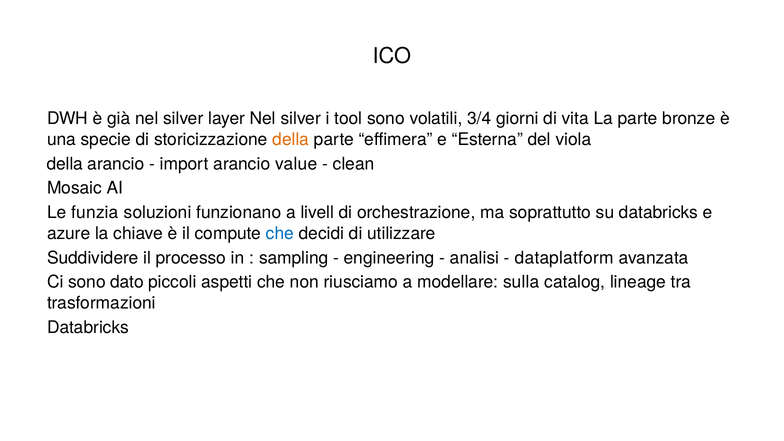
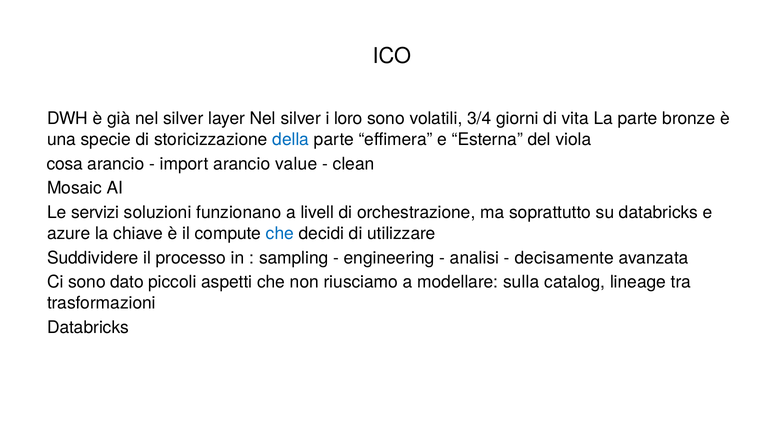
tool: tool -> loro (348, 118)
della colour: orange -> blue (291, 139)
della: della -> cosa (65, 164)
funzia: funzia -> servizi (95, 213)
dataplatform: dataplatform -> decisamente (564, 258)
